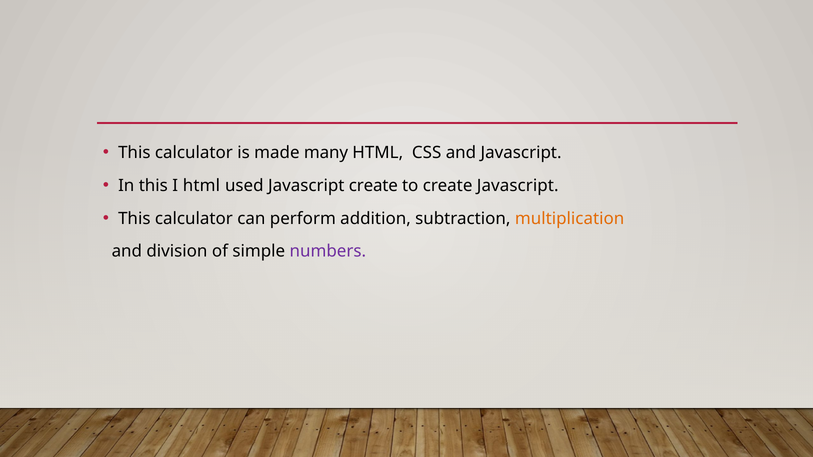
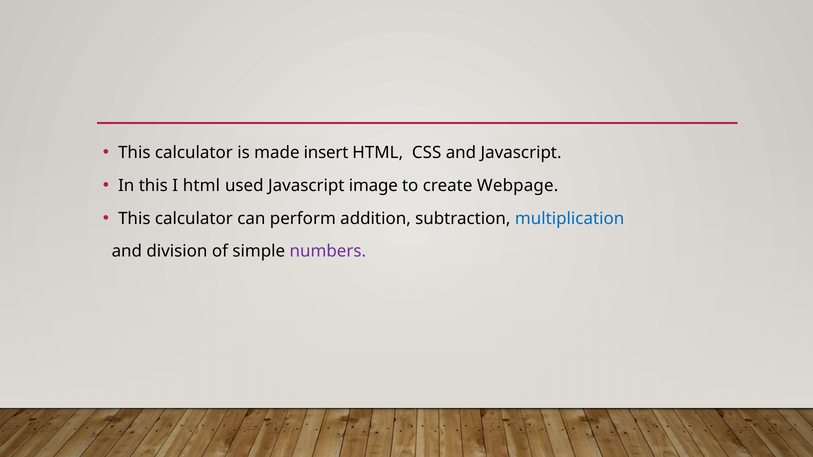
many: many -> insert (326, 153)
Javascript create: create -> image (373, 186)
create Javascript: Javascript -> Webpage (518, 186)
multiplication colour: orange -> blue (570, 219)
